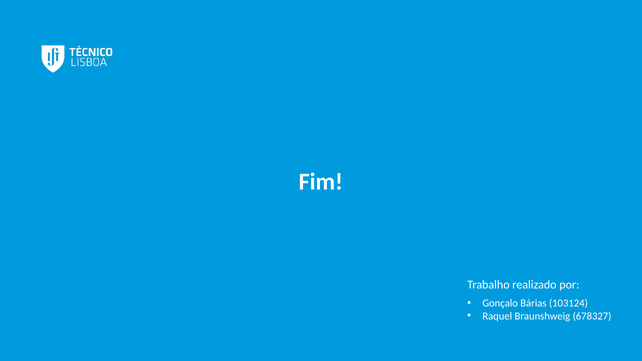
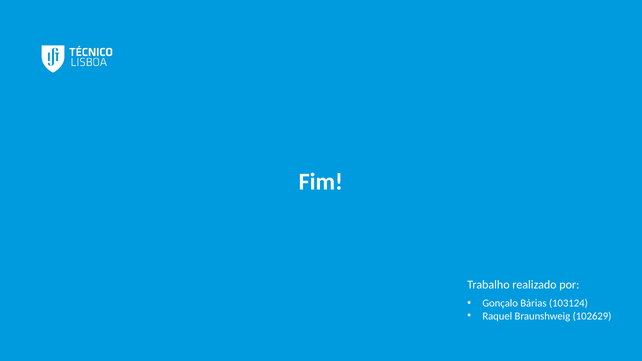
678327: 678327 -> 102629 (592, 316)
